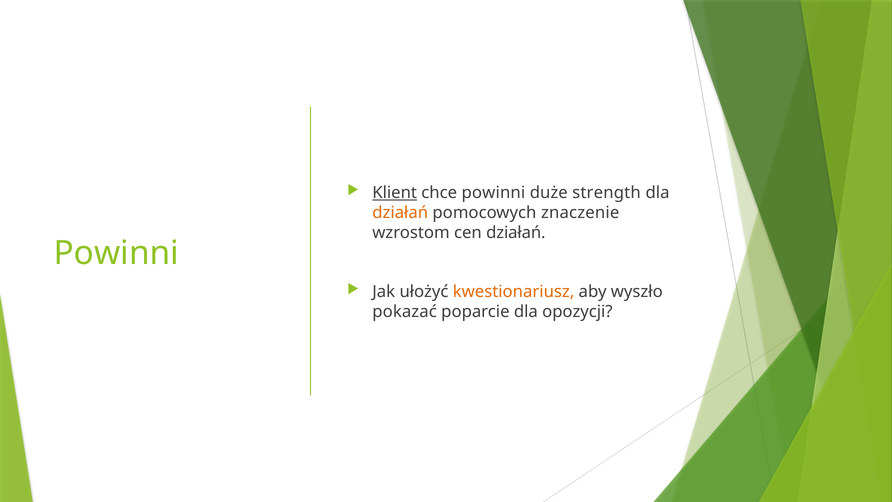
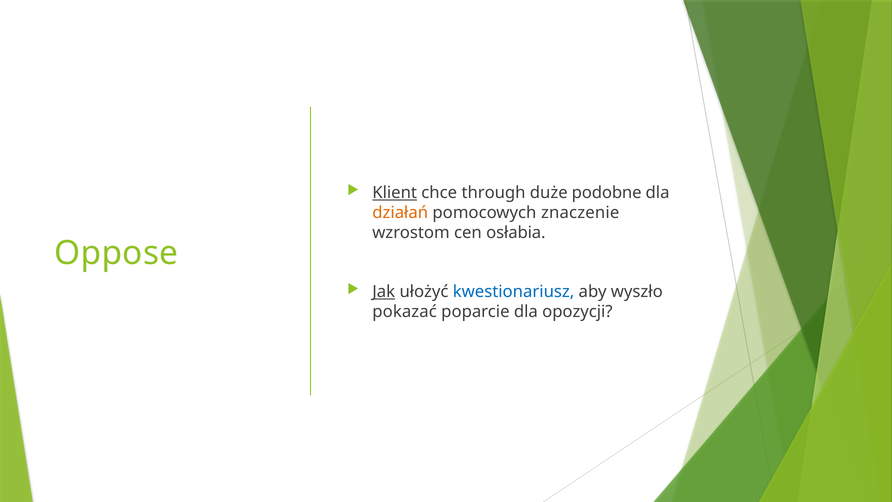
chce powinni: powinni -> through (494, 193)
strength: strength -> podobne (607, 193)
cen działań: działań -> osłabia (516, 233)
Powinni: Powinni -> Oppose (116, 253)
Jak underline: none -> present (384, 291)
kwestionariusz colour: orange -> blue (514, 291)
